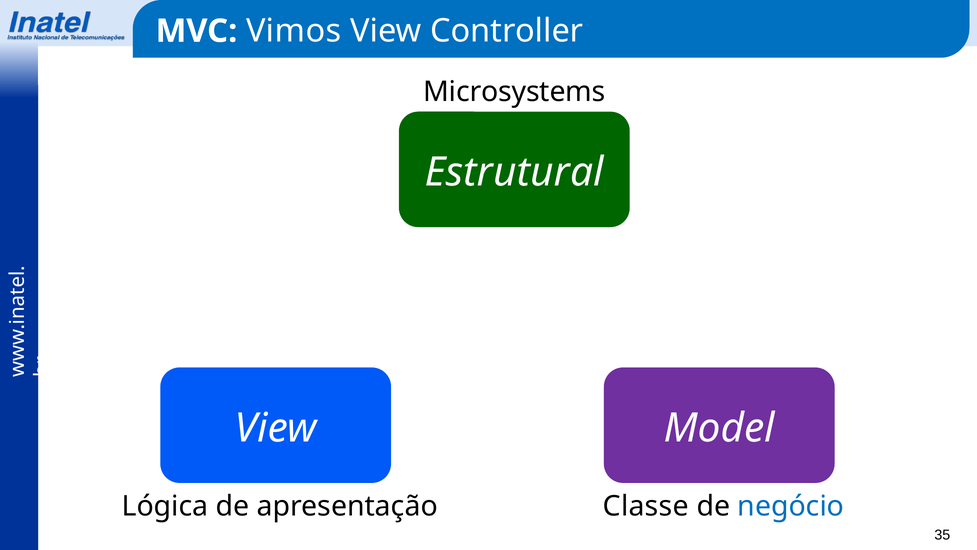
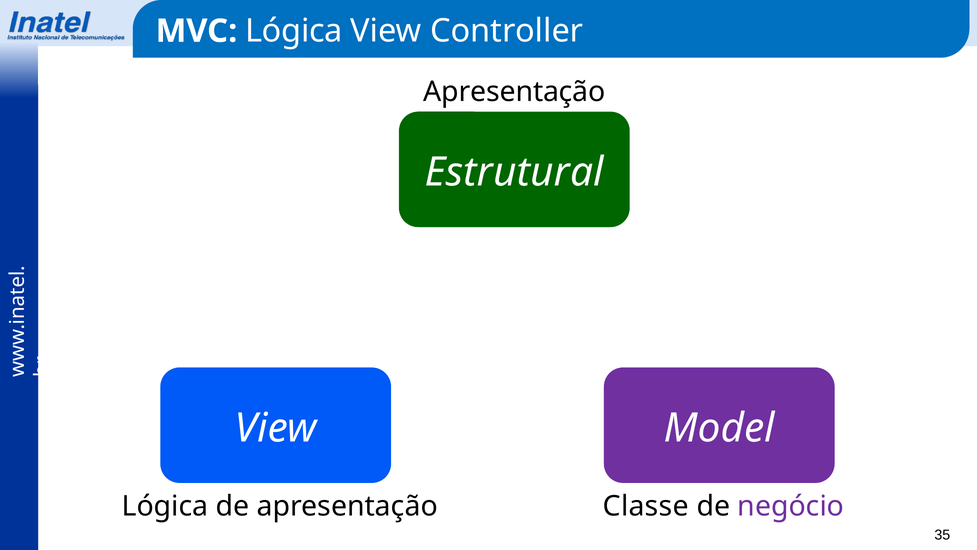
MVC Vimos: Vimos -> Lógica (294, 31)
Microsystems: Microsystems -> Apresentação (514, 92)
negócio colour: blue -> purple (791, 506)
